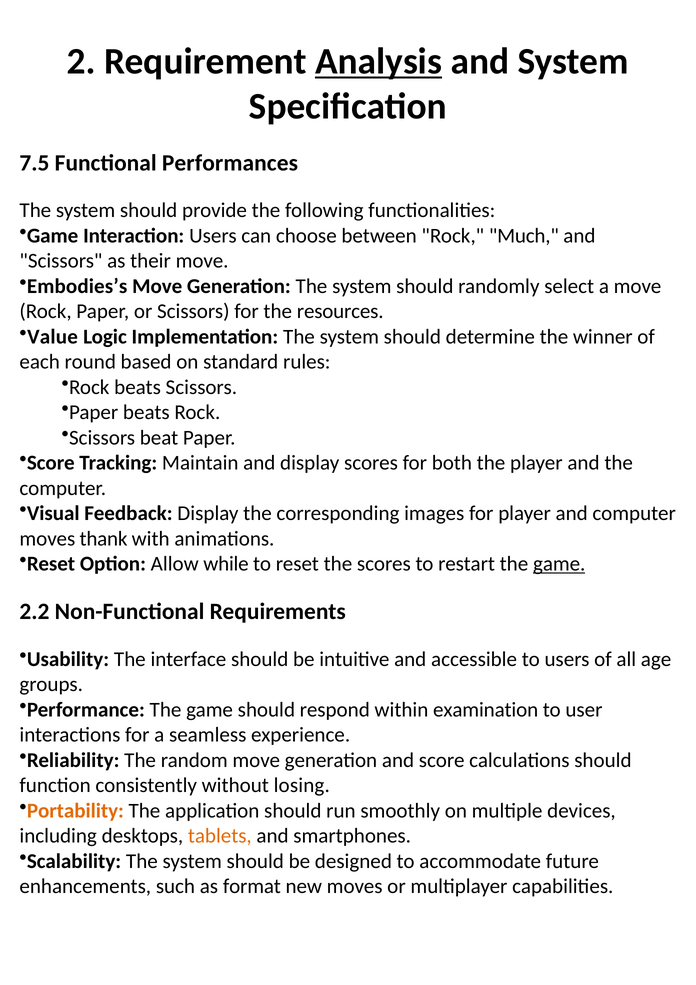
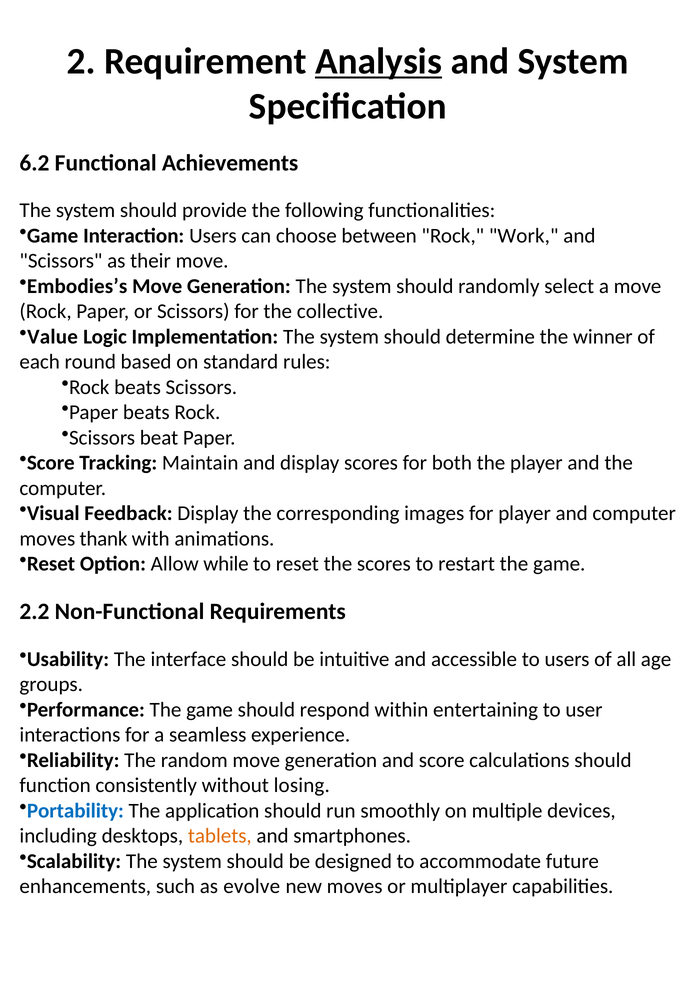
7.5: 7.5 -> 6.2 (34, 163)
Performances: Performances -> Achievements (230, 163)
Much: Much -> Work (524, 236)
resources: resources -> collective (340, 312)
game underline: present -> none (559, 564)
examination: examination -> entertaining (486, 710)
Portability colour: orange -> blue (75, 811)
format: format -> evolve (252, 887)
